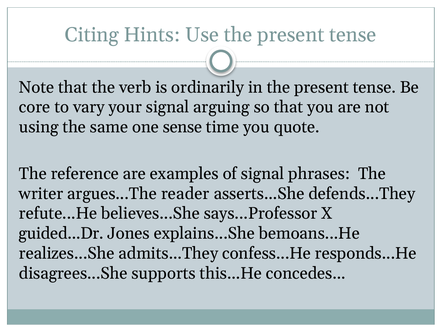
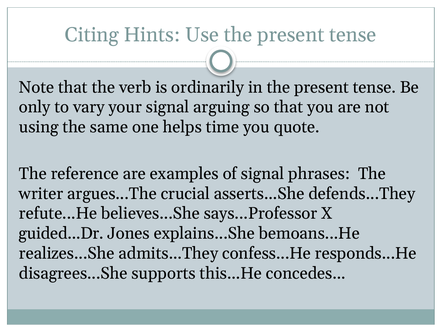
core: core -> only (35, 107)
sense: sense -> helps (182, 127)
reader: reader -> crucial (185, 193)
